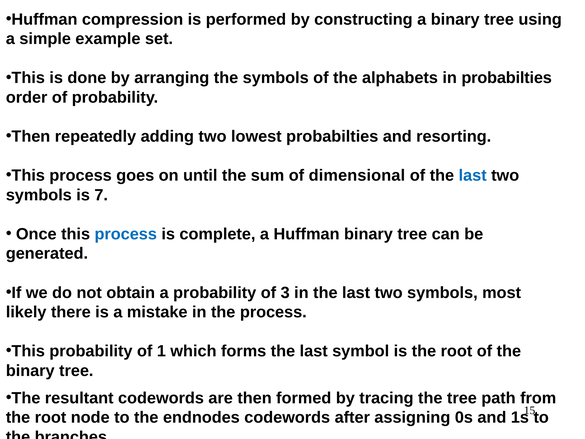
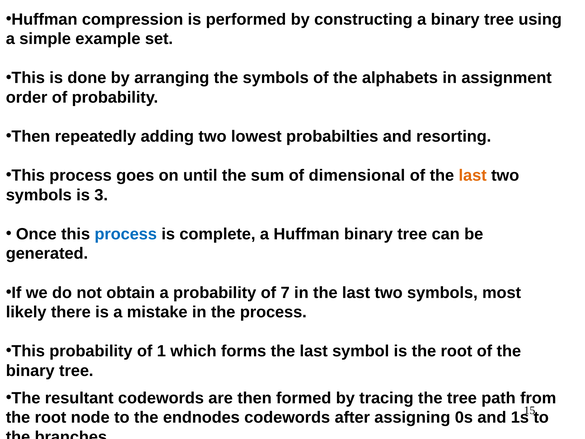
in probabilties: probabilties -> assignment (507, 78)
last colour: blue -> orange (473, 175)
7: 7 -> 3 (101, 195)
3: 3 -> 7 (285, 292)
